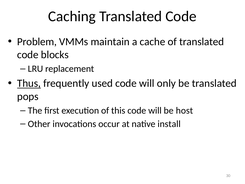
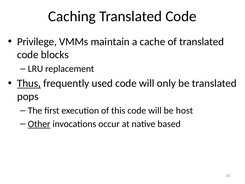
Problem: Problem -> Privilege (37, 42)
Other underline: none -> present (39, 124)
install: install -> based (169, 124)
